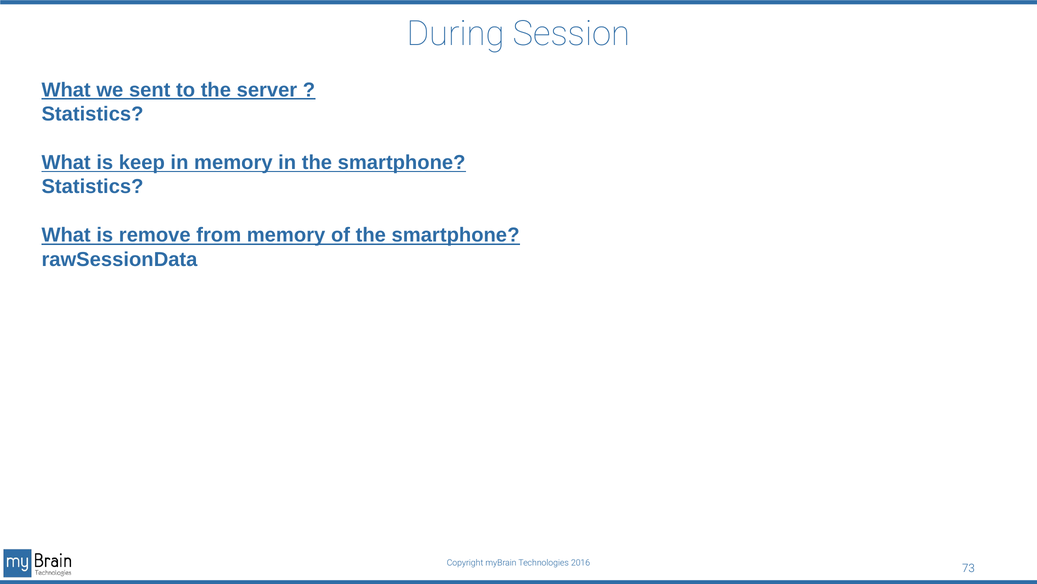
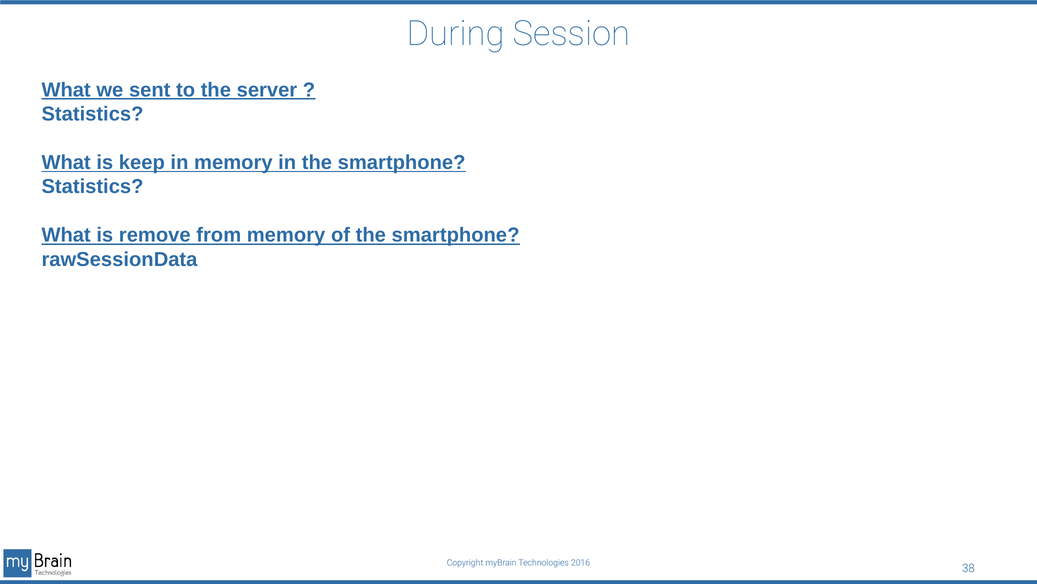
73: 73 -> 38 (968, 568)
